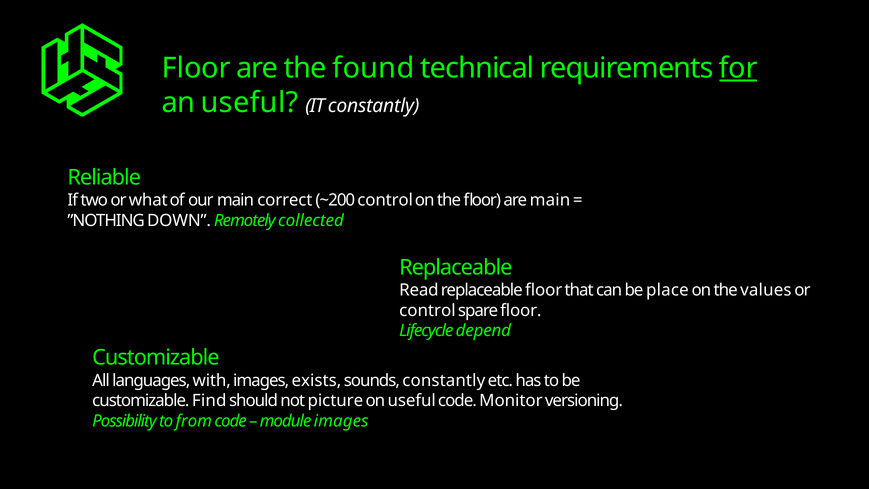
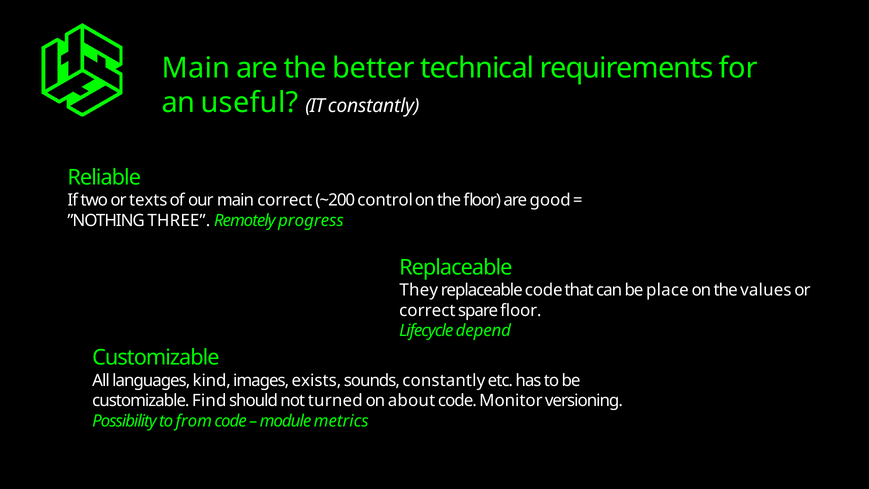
Floor: Floor -> Main (196, 68)
found: found -> better (374, 68)
for underline: present -> none (738, 68)
what: what -> texts (148, 200)
are main: main -> good (550, 200)
DOWN: DOWN -> THREE (179, 220)
collected: collected -> progress (311, 220)
Read: Read -> They (419, 290)
replaceable floor: floor -> code (544, 290)
control: control -> correct (427, 310)
with: with -> kind (212, 380)
picture: picture -> turned (335, 401)
on useful: useful -> about (412, 401)
module images: images -> metrics (341, 421)
